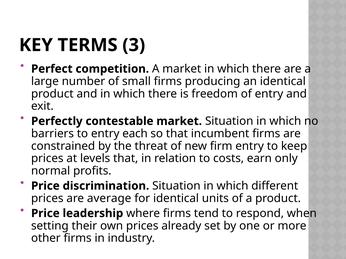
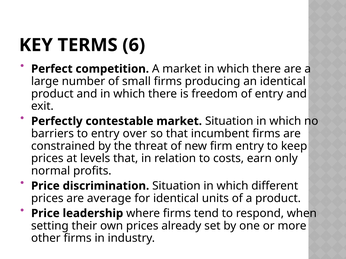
3: 3 -> 6 (134, 45)
each: each -> over (135, 134)
